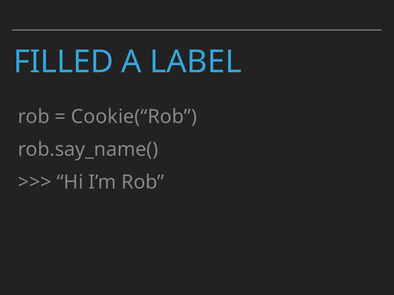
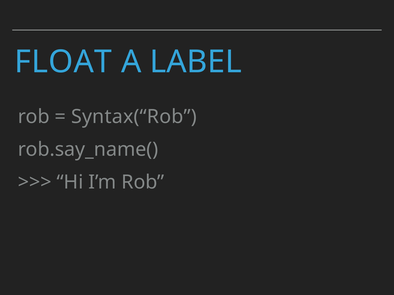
FILLED: FILLED -> FLOAT (63, 62)
Cookie(“Rob: Cookie(“Rob -> Syntax(“Rob (134, 117)
